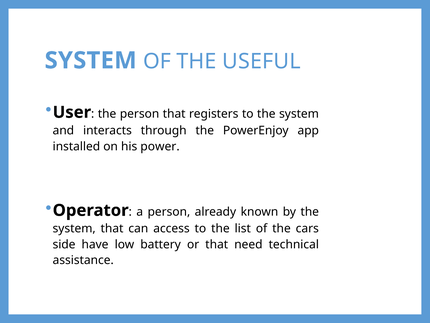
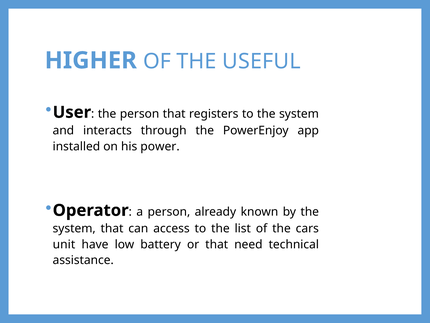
SYSTEM: SYSTEM -> HIGHER (91, 60)
side: side -> unit (64, 244)
